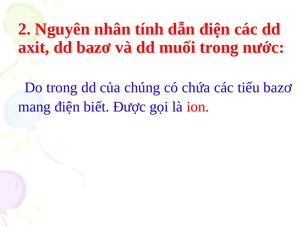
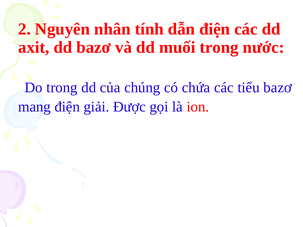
biết: biết -> giải (96, 107)
